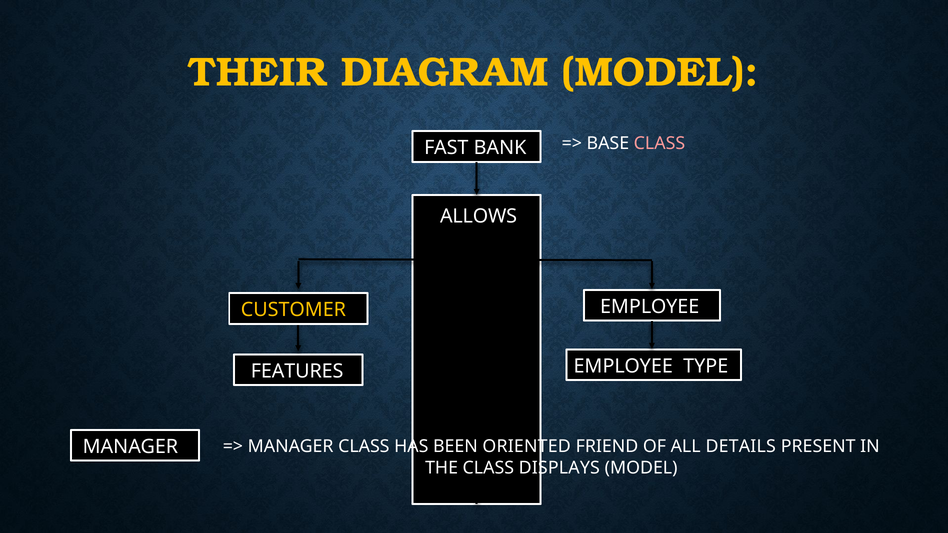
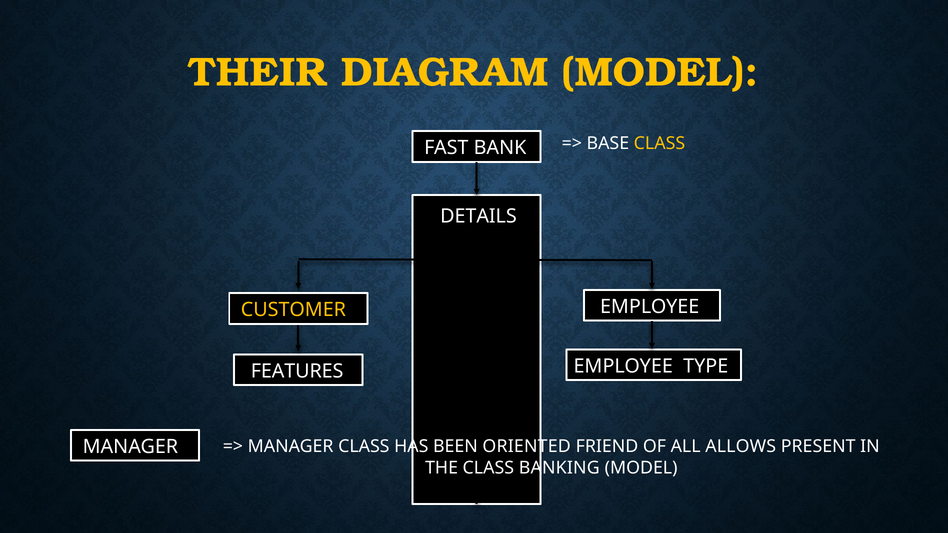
CLASS colour: pink -> yellow (659, 144)
ALLOWS: ALLOWS -> DETAILS (478, 216)
DETAILS: DETAILS -> ALLOWS (741, 447)
DISPLAYS: DISPLAYS -> BANKING (559, 468)
